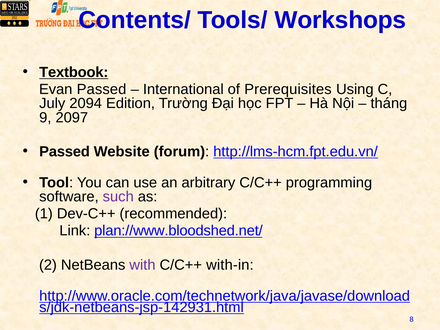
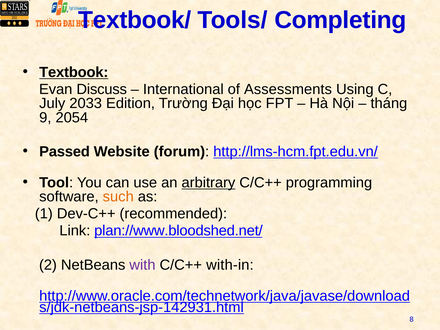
Contents/: Contents/ -> Textbook/ (135, 20)
Workshops: Workshops -> Completing (340, 20)
Evan Passed: Passed -> Discuss (102, 89)
Prerequisites: Prerequisites -> Assessments (288, 89)
2094: 2094 -> 2033 (86, 103)
2097: 2097 -> 2054 (72, 118)
arbitrary underline: none -> present (208, 183)
such colour: purple -> orange (118, 197)
